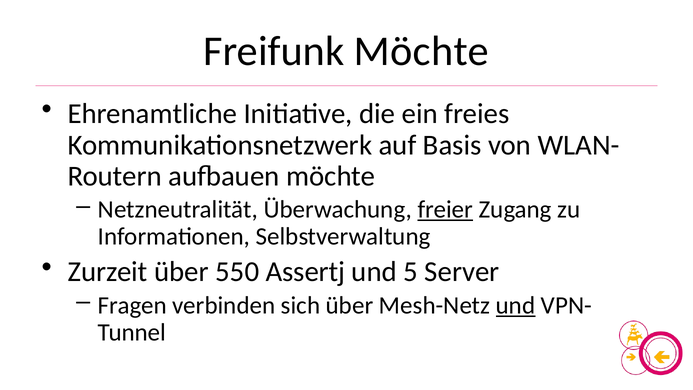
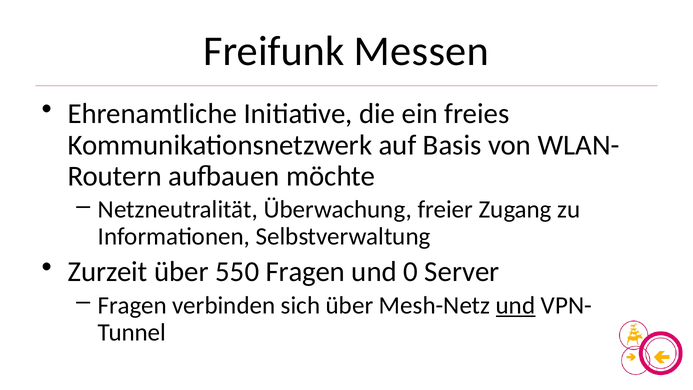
Freifunk Möchte: Möchte -> Messen (421, 51)
freier underline: present -> none (445, 210)
550 Assertj: Assertj -> Fragen (305, 272)
5: 5 -> 0 (411, 272)
